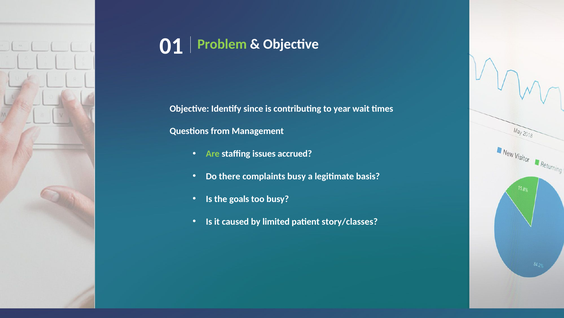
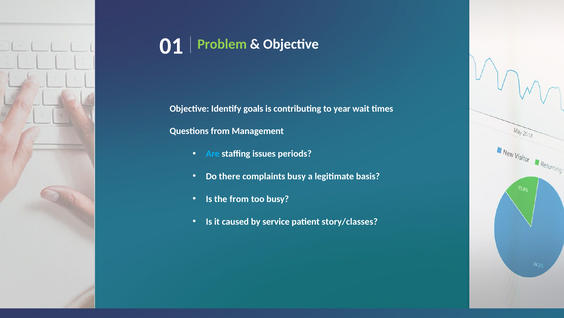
since: since -> goals (253, 108)
Are colour: light green -> light blue (213, 153)
accrued: accrued -> periods (295, 153)
the goals: goals -> from (239, 199)
limited: limited -> service (276, 221)
